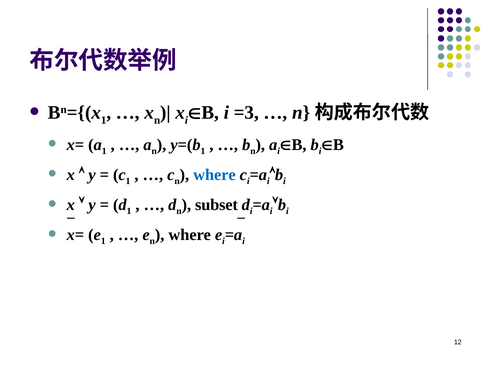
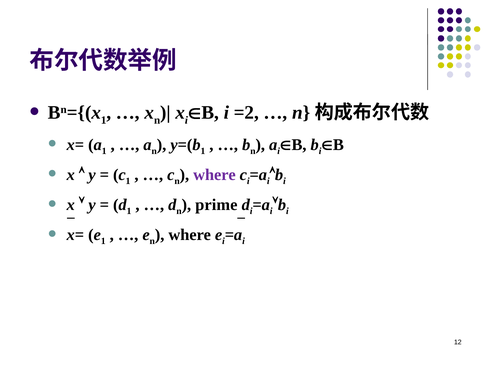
=3: =3 -> =2 (246, 113)
where colour: blue -> purple (214, 175)
subset: subset -> prime (216, 205)
